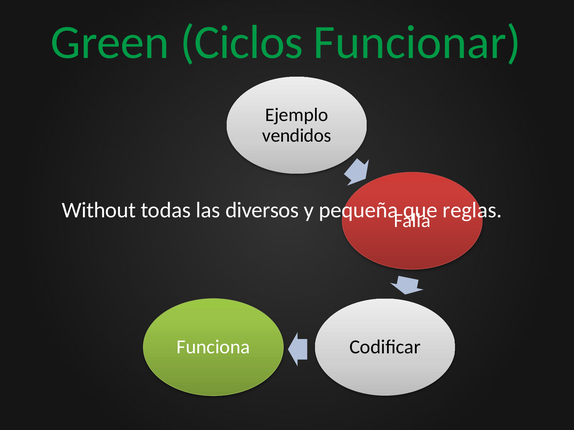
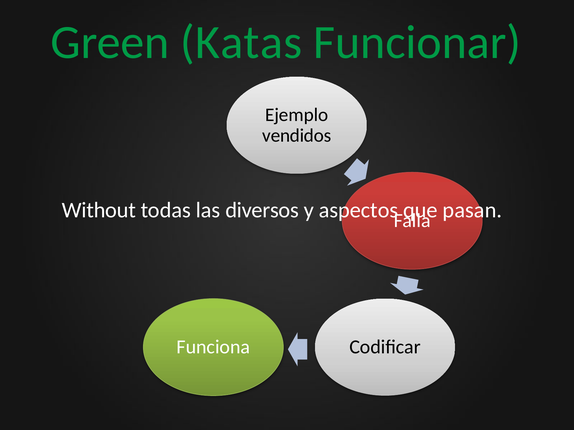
Ciclos: Ciclos -> Katas (241, 42)
pequeña: pequeña -> aspectos (358, 210)
reglas: reglas -> pasan (472, 210)
